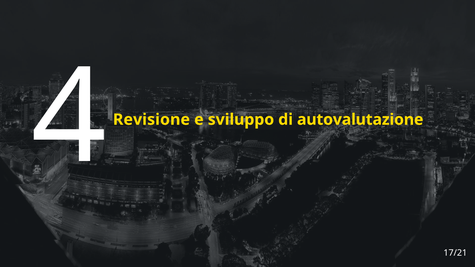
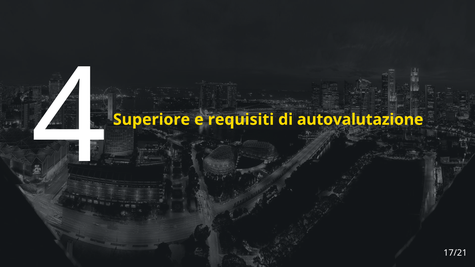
Revisione: Revisione -> Superiore (152, 120)
sviluppo: sviluppo -> requisiti (241, 120)
